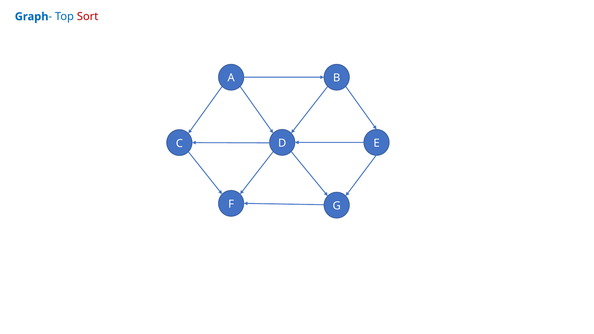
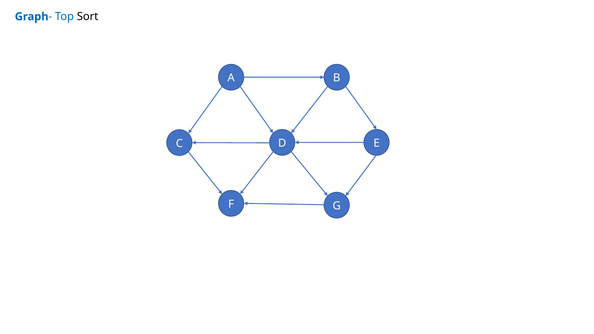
Sort colour: red -> black (88, 17)
